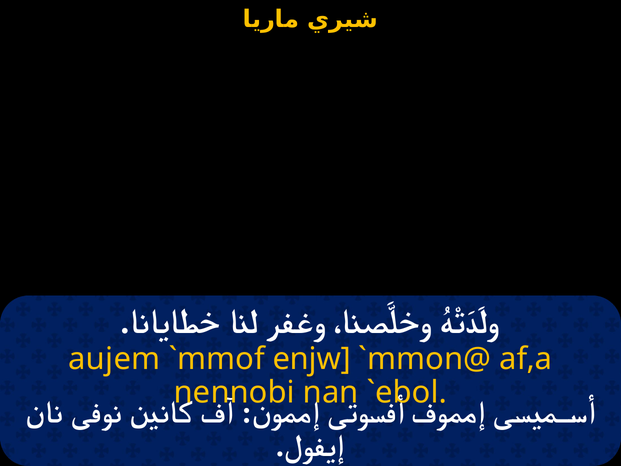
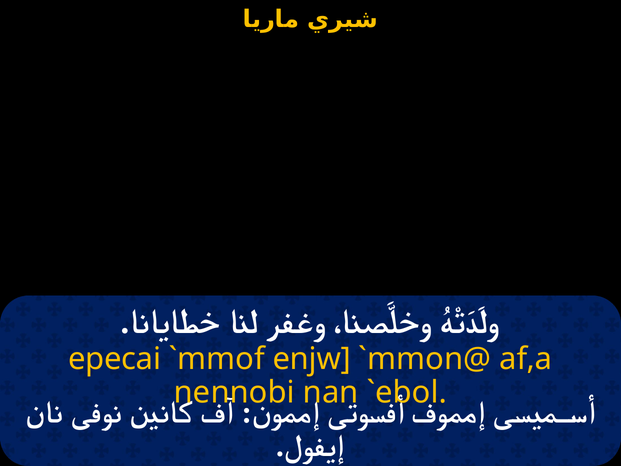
aujem: aujem -> epecai (115, 359)
